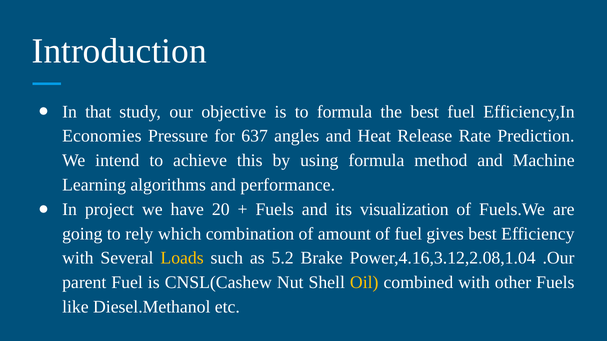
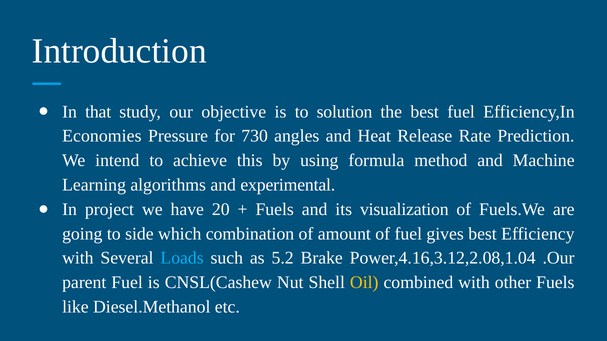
to formula: formula -> solution (345, 112)
637: 637 -> 730 (255, 136)
performance: performance -> experimental (288, 185)
rely: rely -> side (139, 234)
Loads colour: yellow -> light blue (182, 258)
